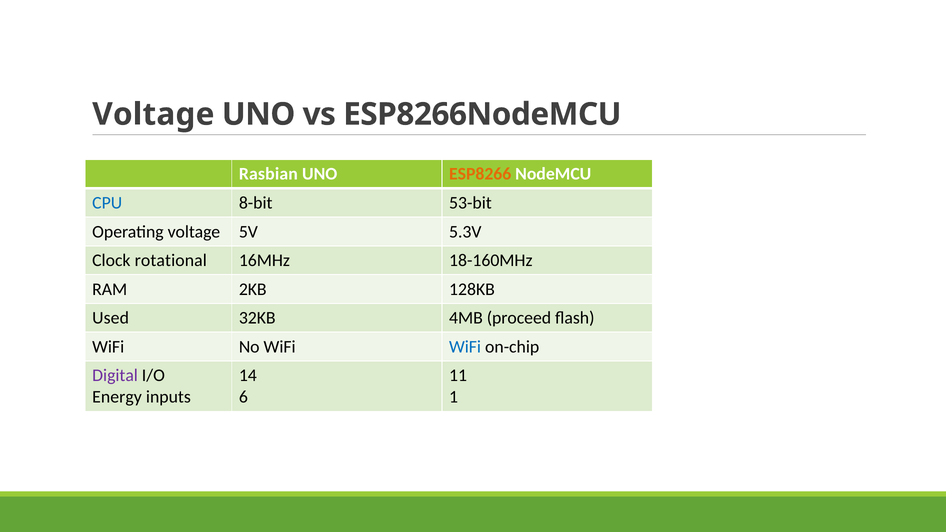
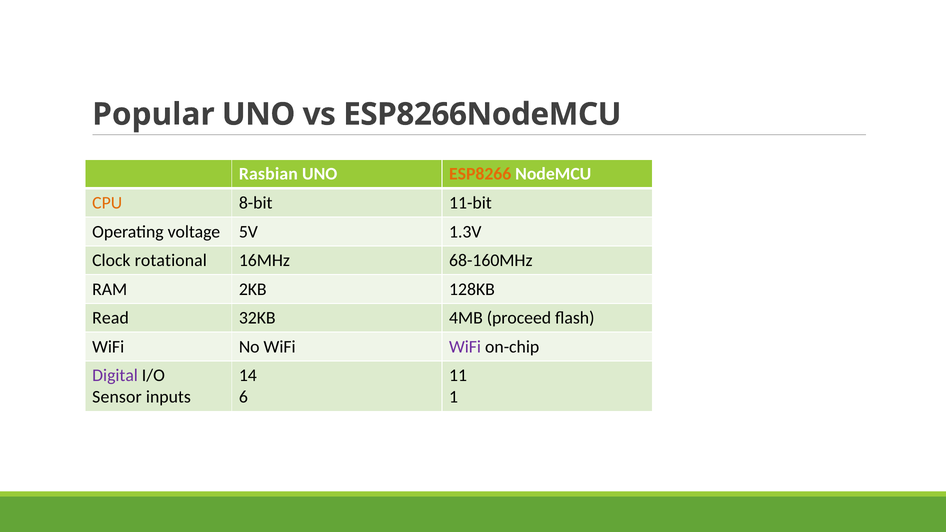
Voltage: Voltage -> Popular (153, 114)
CPU colour: blue -> orange (107, 203)
53-bit: 53-bit -> 11-bit (470, 203)
5.3V: 5.3V -> 1.3V (465, 232)
18-160MHz: 18-160MHz -> 68-160MHz (491, 260)
Used: Used -> Read (111, 318)
WiFi colour: blue -> purple (465, 347)
Energy: Energy -> Sensor (117, 397)
